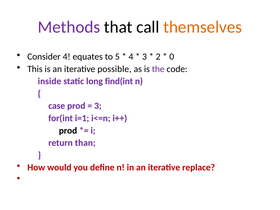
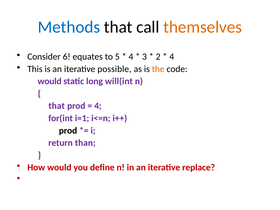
Methods colour: purple -> blue (69, 27)
Consider 4: 4 -> 6 (67, 57)
0: 0 -> 4 (172, 57)
the colour: purple -> orange (158, 69)
inside: inside -> would (50, 81)
find(int: find(int -> will(int (119, 81)
case: case -> that (57, 106)
3: 3 -> 4 (98, 106)
